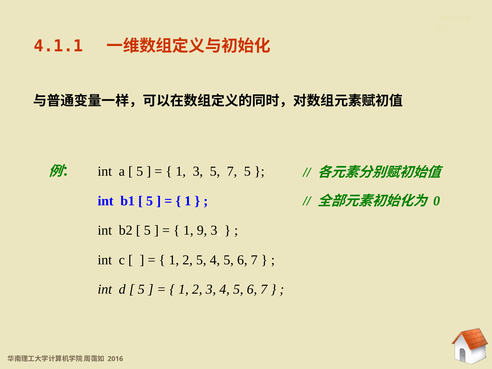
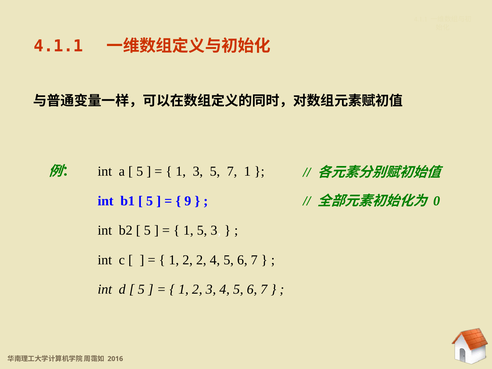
7 5: 5 -> 1 (247, 171)
1: 1 -> 9 (188, 201)
1 9: 9 -> 5 (202, 230)
2 5: 5 -> 2 (201, 260)
